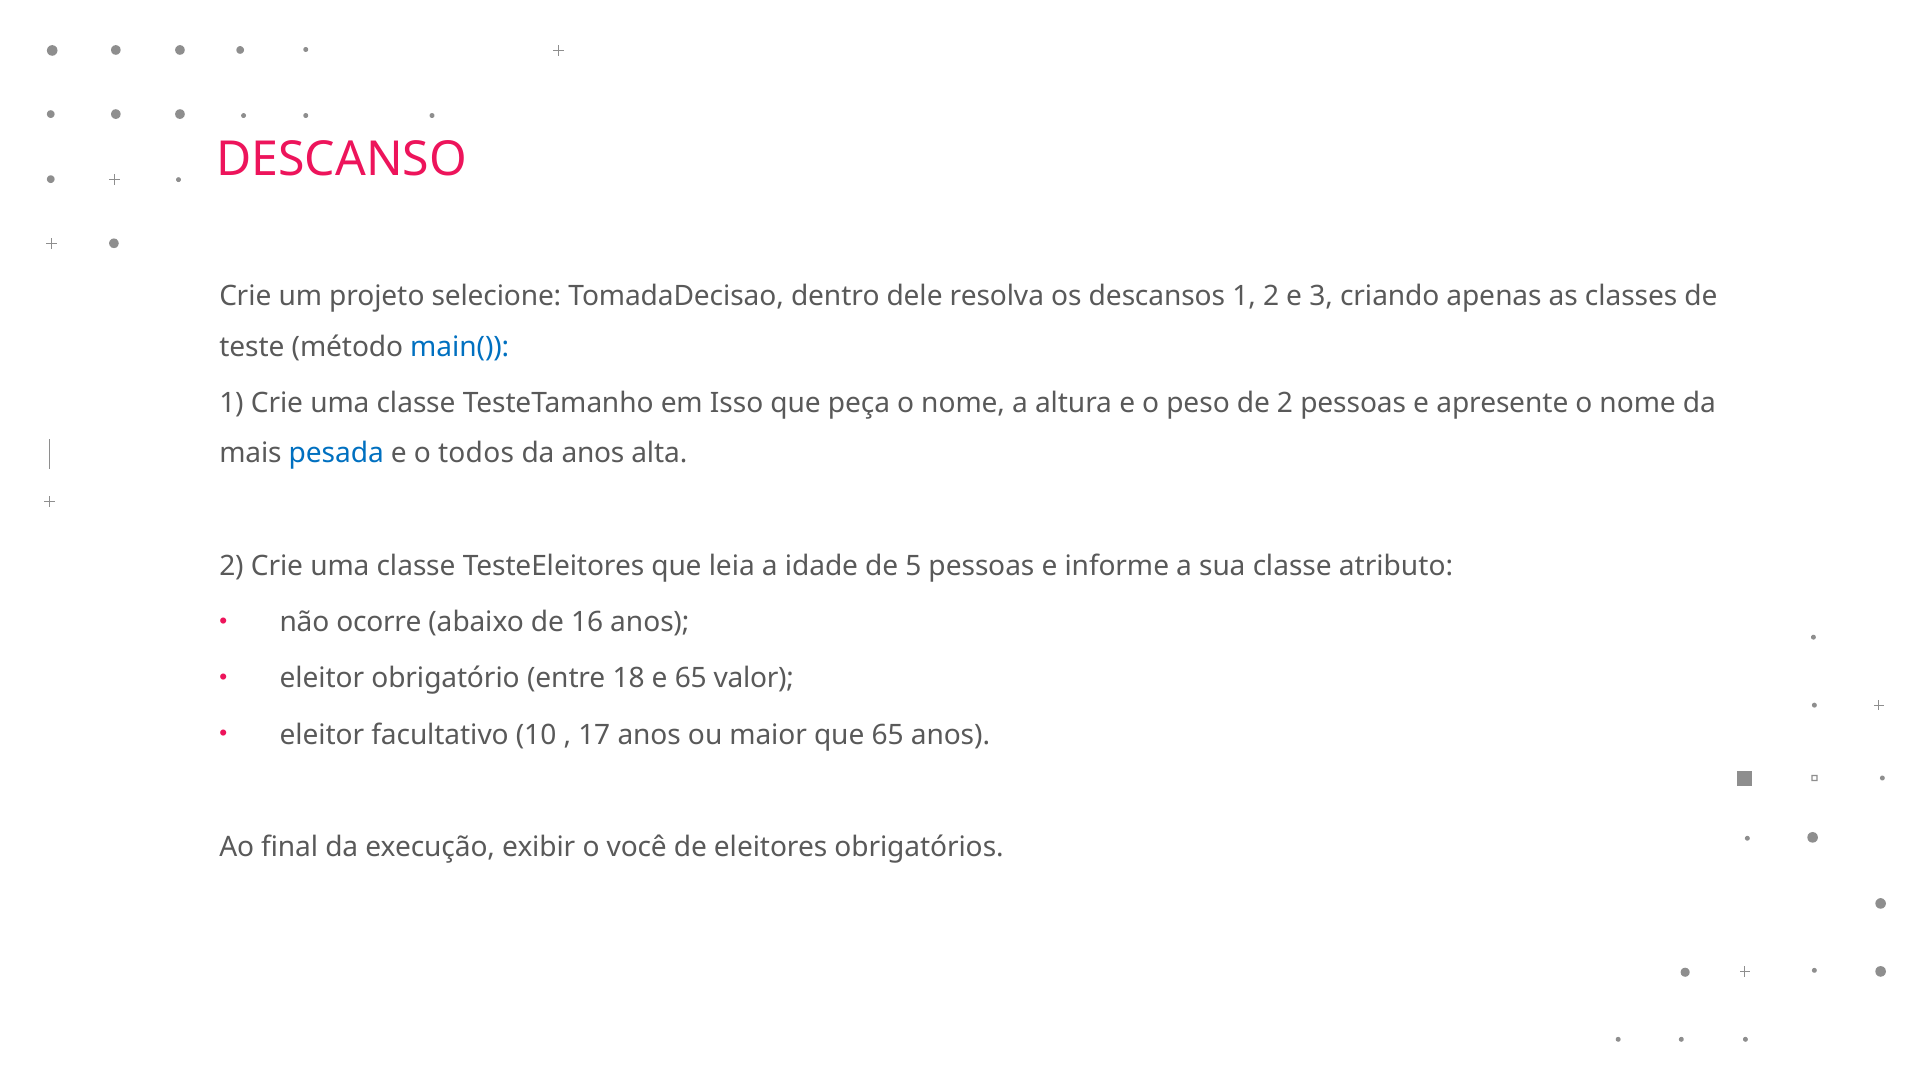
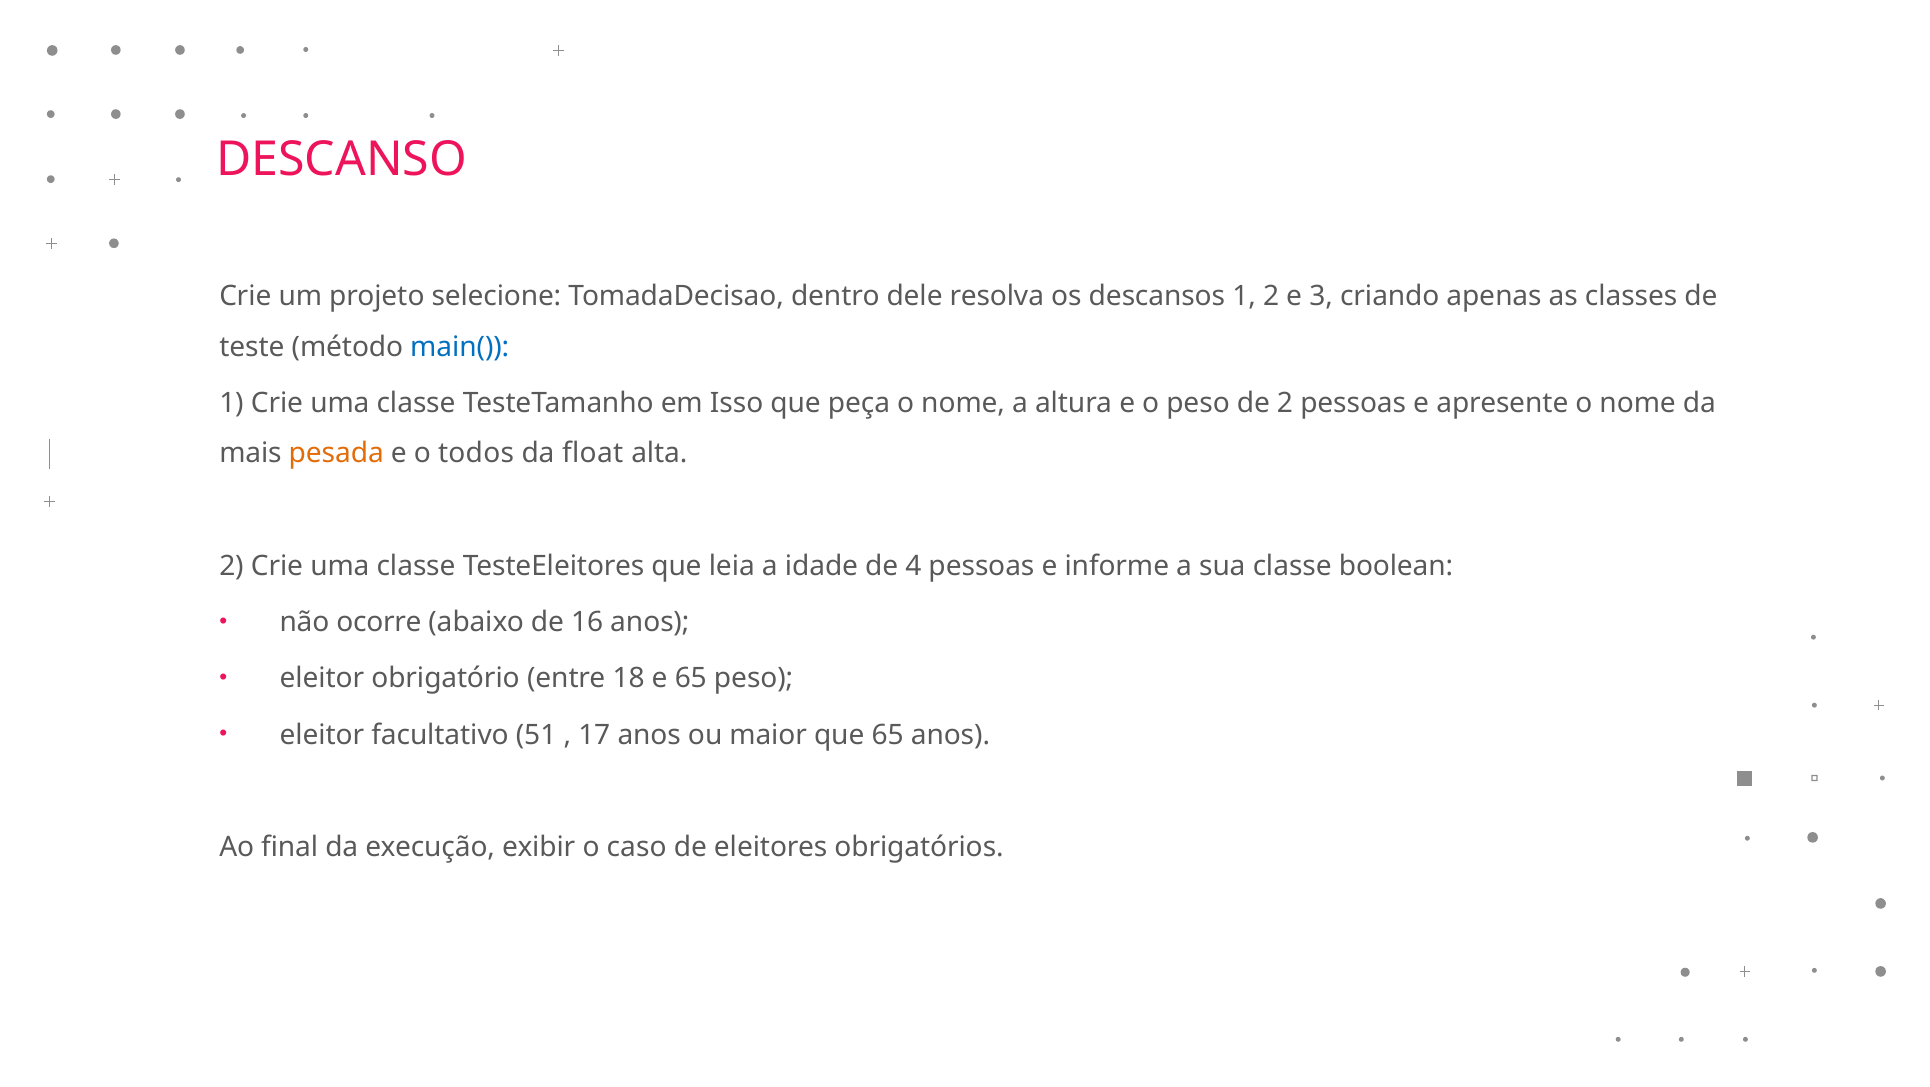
pesada colour: blue -> orange (336, 454)
da anos: anos -> float (593, 454)
5: 5 -> 4 (913, 566)
atributo: atributo -> boolean (1396, 566)
65 valor: valor -> peso (754, 678)
10: 10 -> 51 (536, 735)
você: você -> caso (637, 847)
